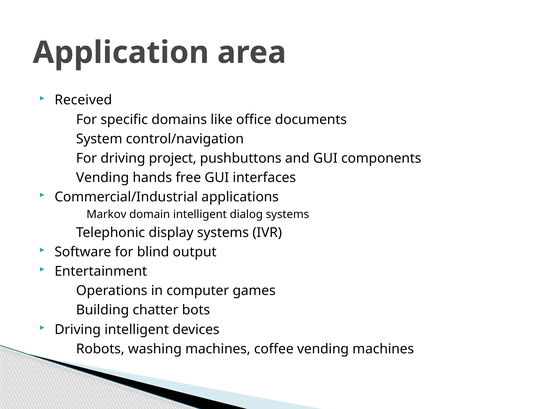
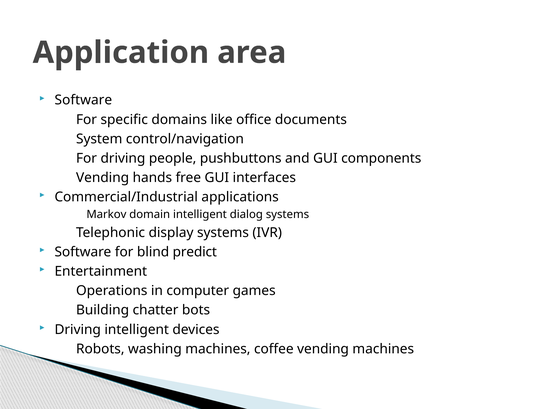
Received: Received -> Software (83, 100)
project: project -> people (173, 159)
output: output -> predict (195, 252)
